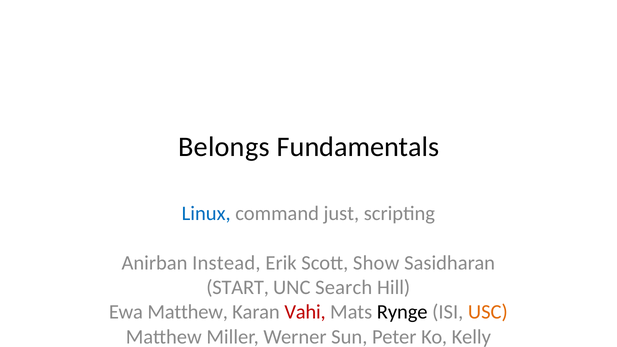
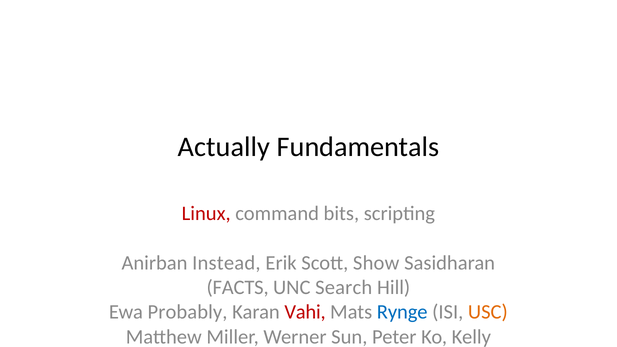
Belongs: Belongs -> Actually (224, 147)
Linux colour: blue -> red (206, 214)
just: just -> bits (341, 214)
START: START -> FACTS (238, 288)
Ewa Matthew: Matthew -> Probably (188, 312)
Rynge colour: black -> blue (402, 312)
